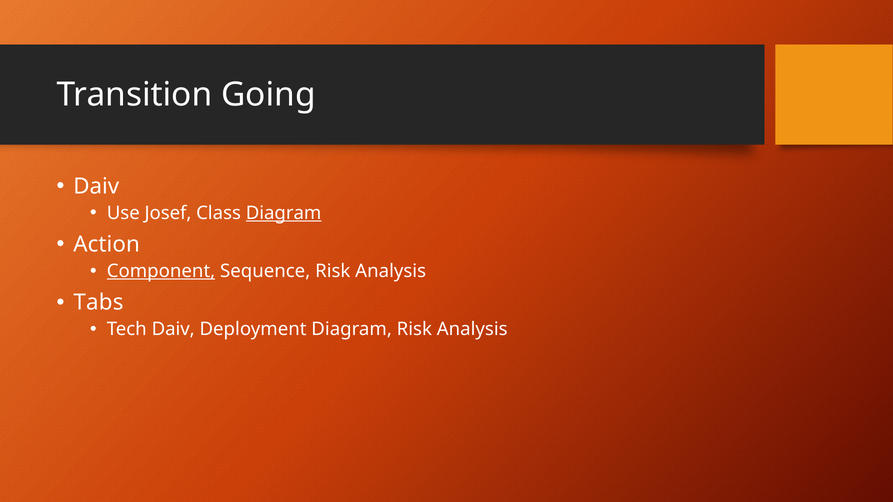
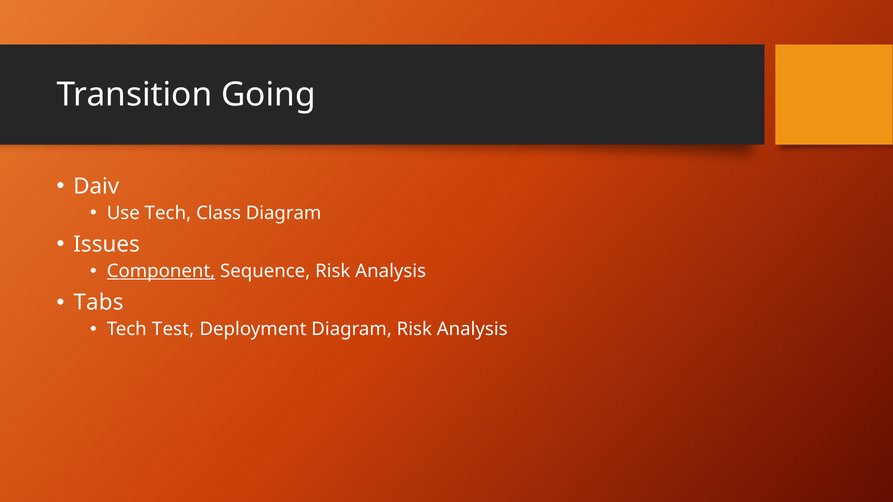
Use Josef: Josef -> Tech (168, 213)
Diagram underline: present -> none (284, 213)
Action: Action -> Issues (107, 245)
Tech Daiv: Daiv -> Test (173, 329)
